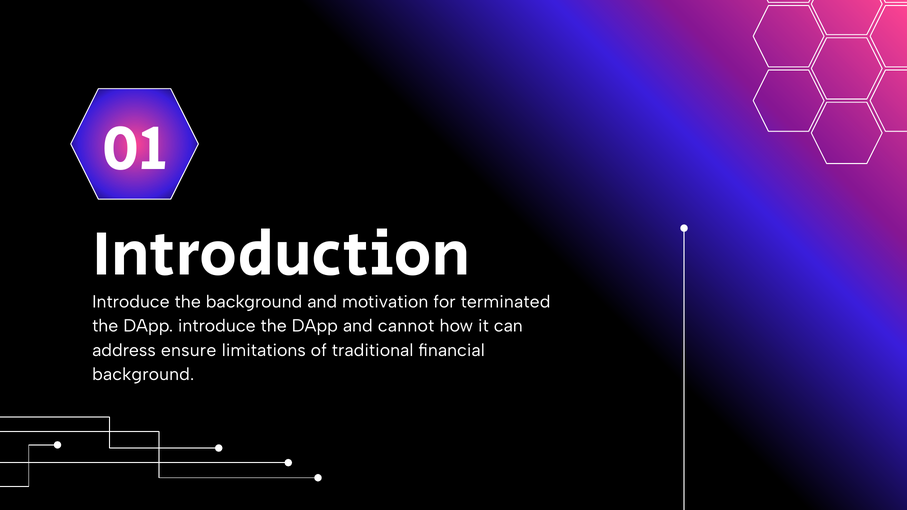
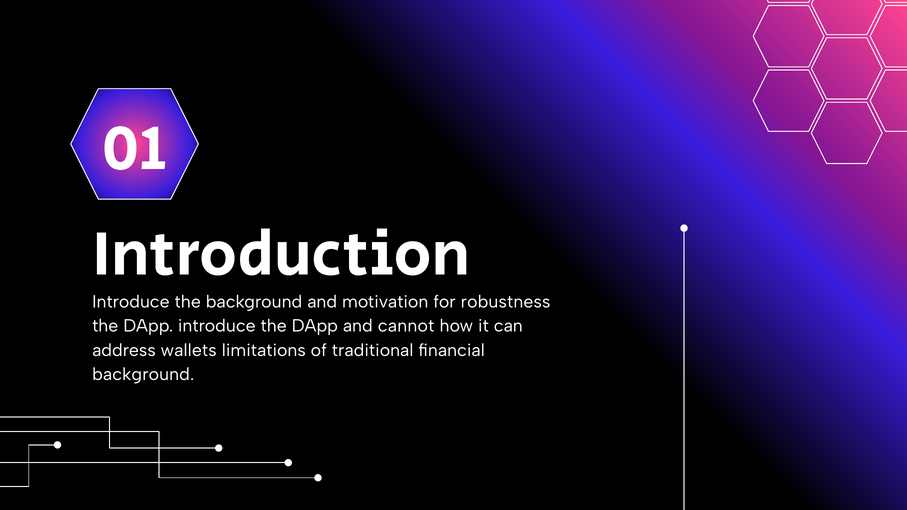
terminated: terminated -> robustness (506, 302)
ensure: ensure -> wallets (189, 350)
